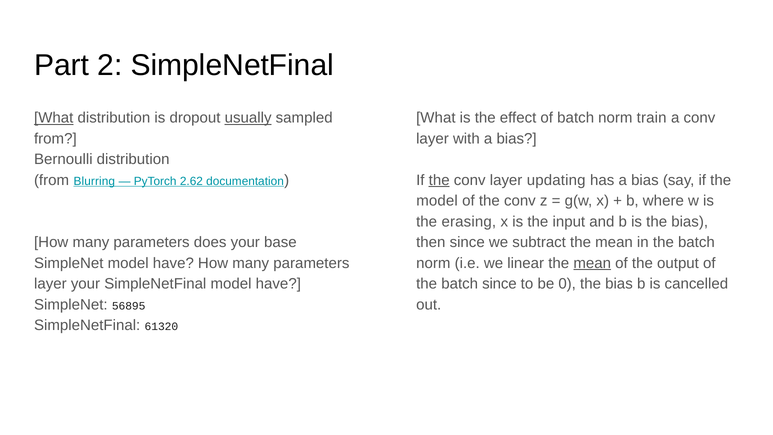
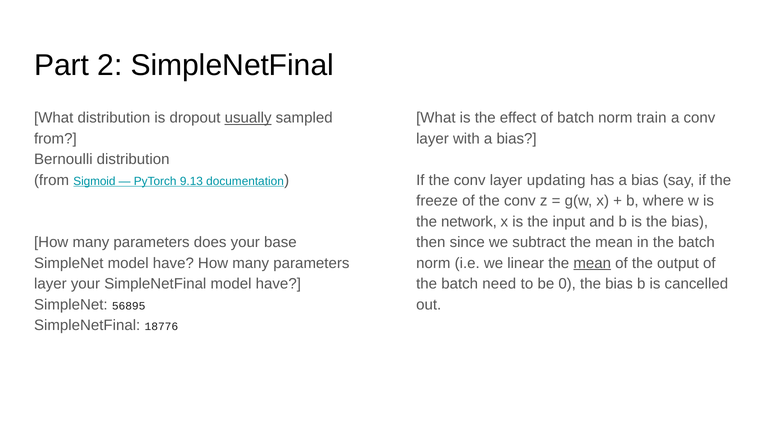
What underline: present -> none (54, 118)
Blurring: Blurring -> Sigmoid (94, 181)
2.62: 2.62 -> 9.13 (191, 181)
the underline: present -> none (439, 180)
model: model -> freeze (437, 201)
erasing: erasing -> network (469, 222)
batch since: since -> need (499, 284)
61320: 61320 -> 18776 (161, 326)
